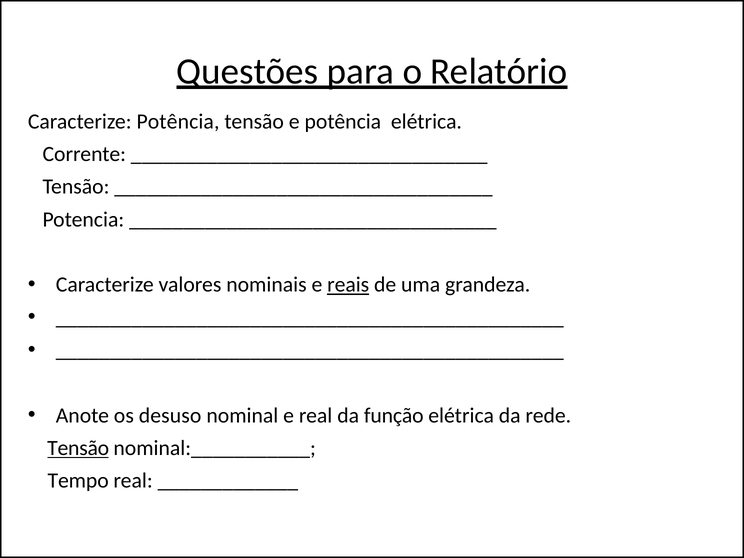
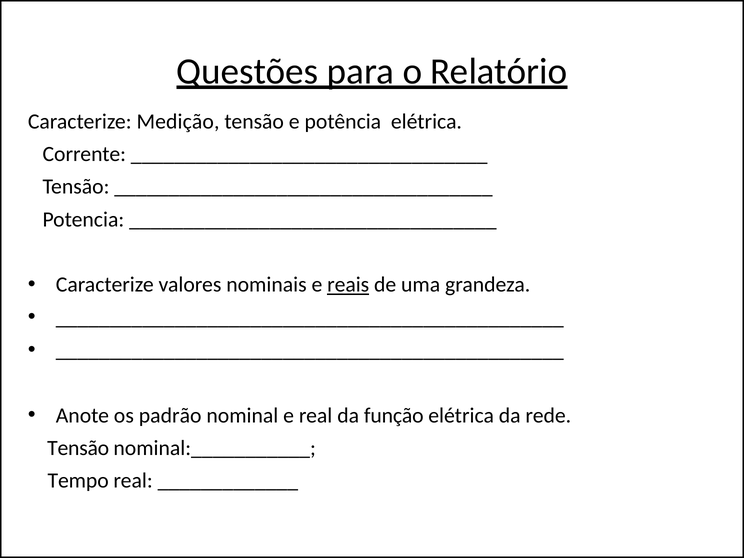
Caracterize Potência: Potência -> Medição (178, 121)
desuso: desuso -> padrão (170, 415)
Tensão underline: present -> none (78, 448)
